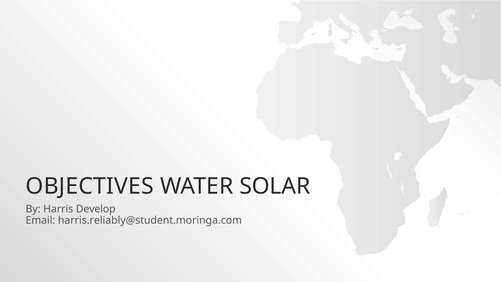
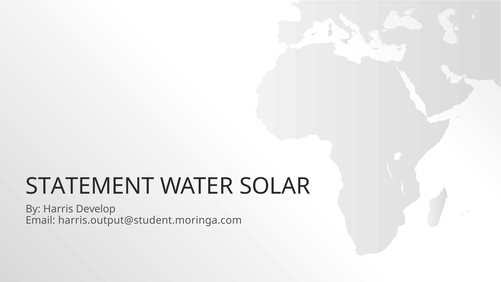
OBJECTIVES: OBJECTIVES -> STATEMENT (90, 186)
harris.reliably@student.moringa.com: harris.reliably@student.moringa.com -> harris.output@student.moringa.com (150, 220)
